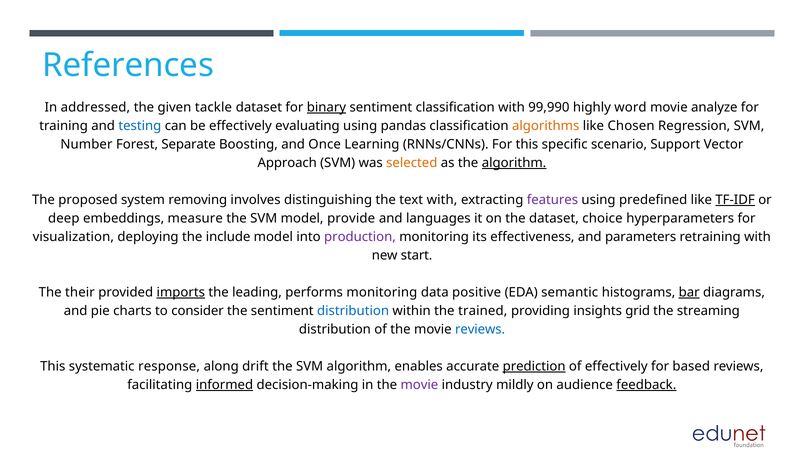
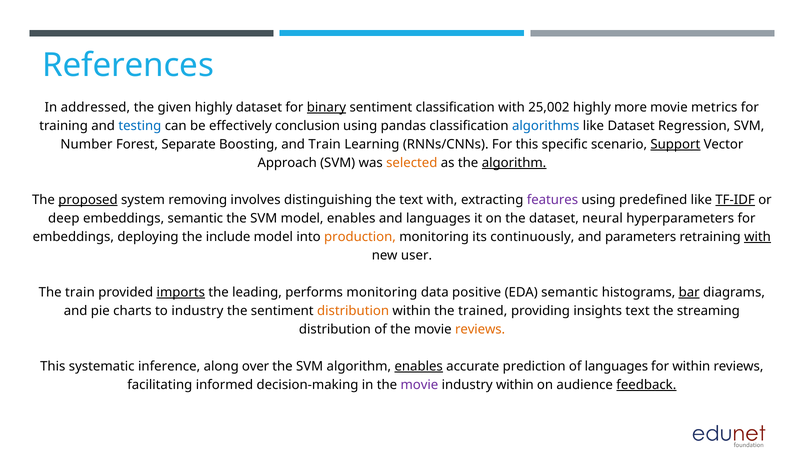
given tackle: tackle -> highly (214, 108)
99,990: 99,990 -> 25,002 (549, 108)
word: word -> more (631, 108)
analyze: analyze -> metrics (714, 108)
evaluating: evaluating -> conclusion (307, 126)
algorithms colour: orange -> blue (546, 126)
like Chosen: Chosen -> Dataset (631, 126)
and Once: Once -> Train (325, 145)
Support underline: none -> present (675, 145)
proposed underline: none -> present (88, 200)
embeddings measure: measure -> semantic (195, 219)
model provide: provide -> enables (351, 219)
choice: choice -> neural (603, 219)
visualization: visualization -> embeddings (73, 237)
production colour: purple -> orange (360, 237)
effectiveness: effectiveness -> continuously (532, 237)
with underline: none -> present (758, 237)
start: start -> user (417, 256)
The their: their -> train (80, 293)
to consider: consider -> industry (197, 311)
distribution colour: blue -> orange (353, 311)
insights grid: grid -> text (638, 311)
reviews colour: blue -> orange (480, 330)
response: response -> inference (169, 367)
drift: drift -> over (256, 367)
enables underline: none -> present (419, 367)
prediction underline: present -> none (534, 367)
of effectively: effectively -> languages (616, 367)
for based: based -> within (691, 367)
informed underline: present -> none (224, 385)
industry mildly: mildly -> within (515, 385)
